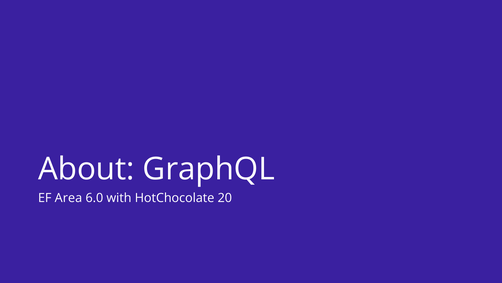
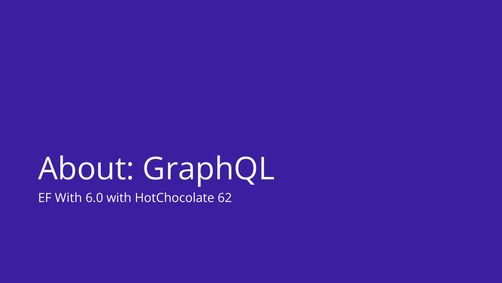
EF Area: Area -> With (68, 198)
20: 20 -> 62 (225, 198)
